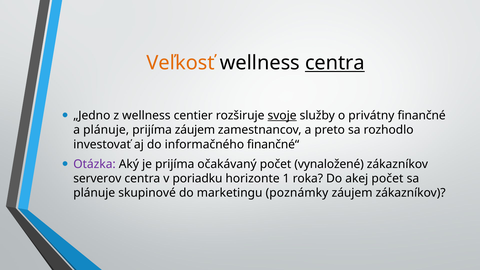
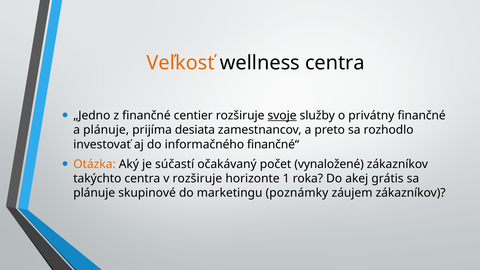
centra underline: present -> none (335, 63)
z wellness: wellness -> finančné (146, 116)
prijíma záujem: záujem -> desiata (195, 130)
Otázka colour: purple -> orange (94, 164)
je prijíma: prijíma -> súčastí (175, 164)
serverov: serverov -> takýchto (97, 179)
v poriadku: poriadku -> rozširuje (197, 179)
akej počet: počet -> grátis (387, 179)
